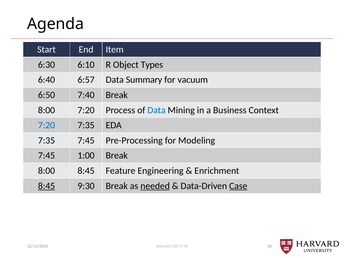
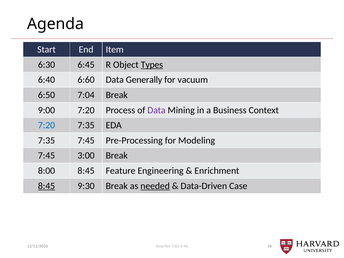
6:10: 6:10 -> 6:45 (86, 65)
Types underline: none -> present (152, 65)
6:57: 6:57 -> 6:60 (86, 80)
Summary: Summary -> Generally (144, 80)
7:40: 7:40 -> 7:04 (86, 95)
8:00: 8:00 -> 9:00 (46, 110)
Data colour: blue -> purple (156, 110)
1:00: 1:00 -> 3:00 (86, 156)
Case underline: present -> none (238, 186)
